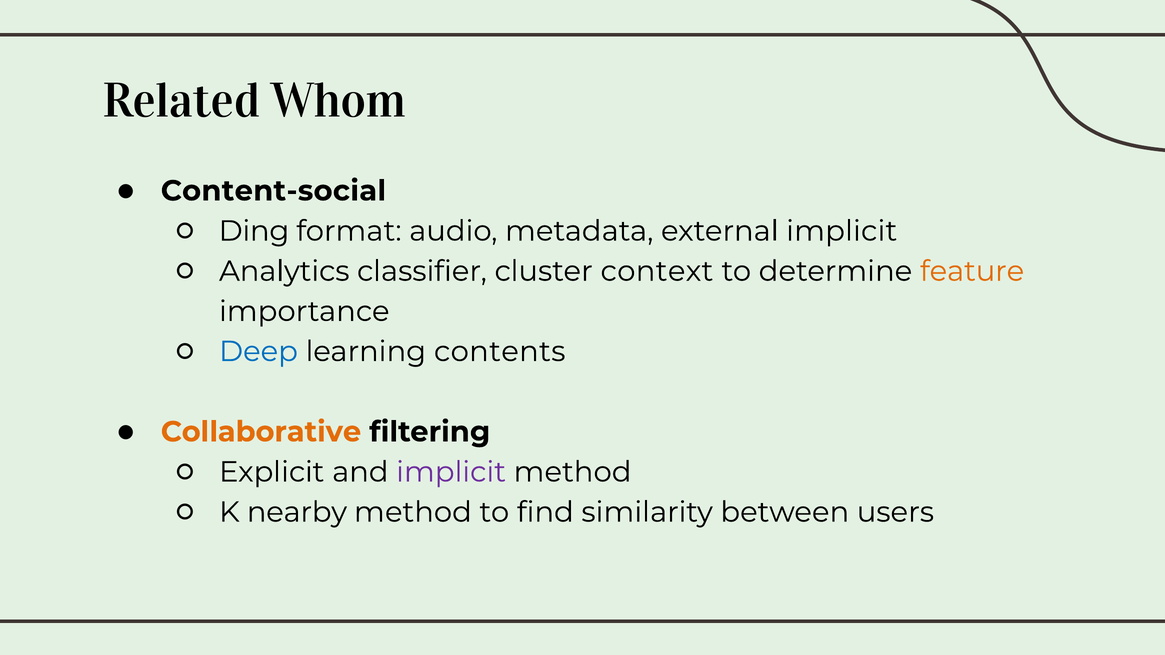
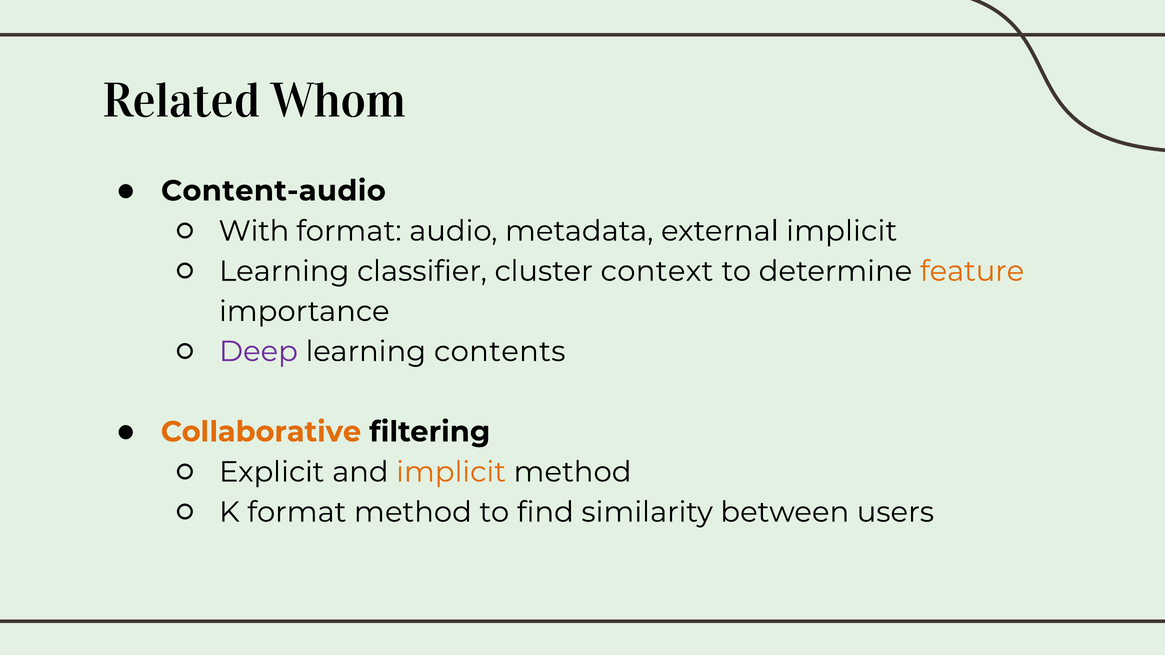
Content-social: Content-social -> Content-audio (273, 191)
Ding: Ding -> With (254, 231)
Analytics: Analytics -> Learning (284, 271)
Deep colour: blue -> purple (258, 352)
implicit colour: purple -> orange (451, 472)
K nearby: nearby -> format (297, 512)
